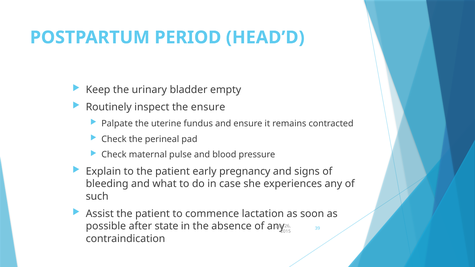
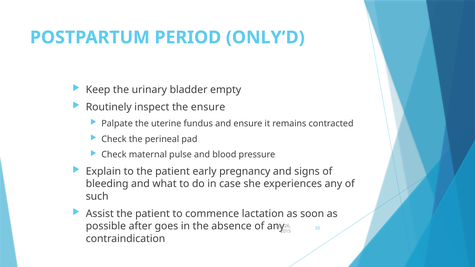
HEAD’D: HEAD’D -> ONLY’D (265, 37)
state: state -> goes (166, 226)
